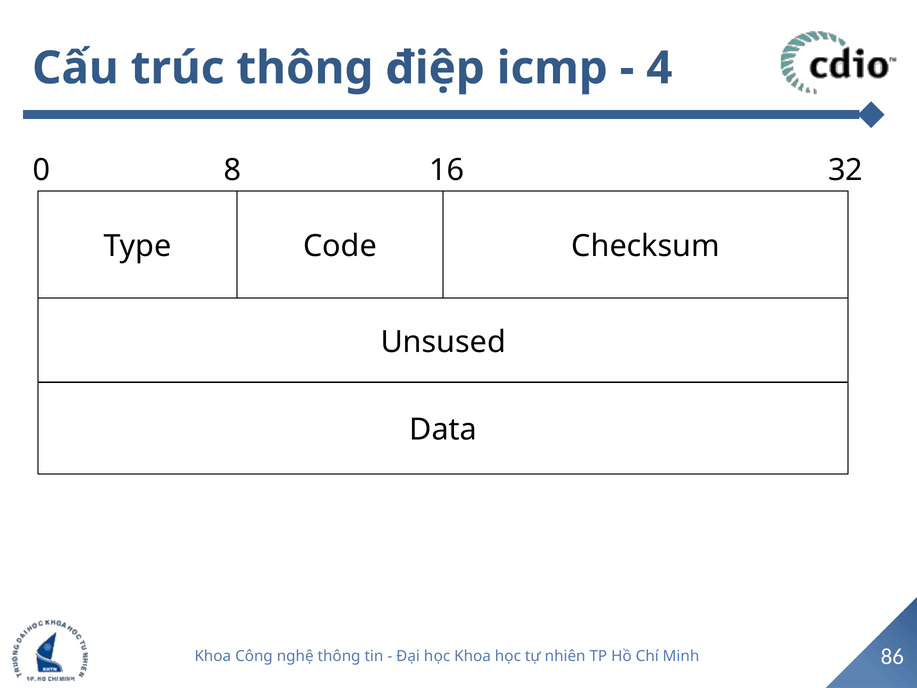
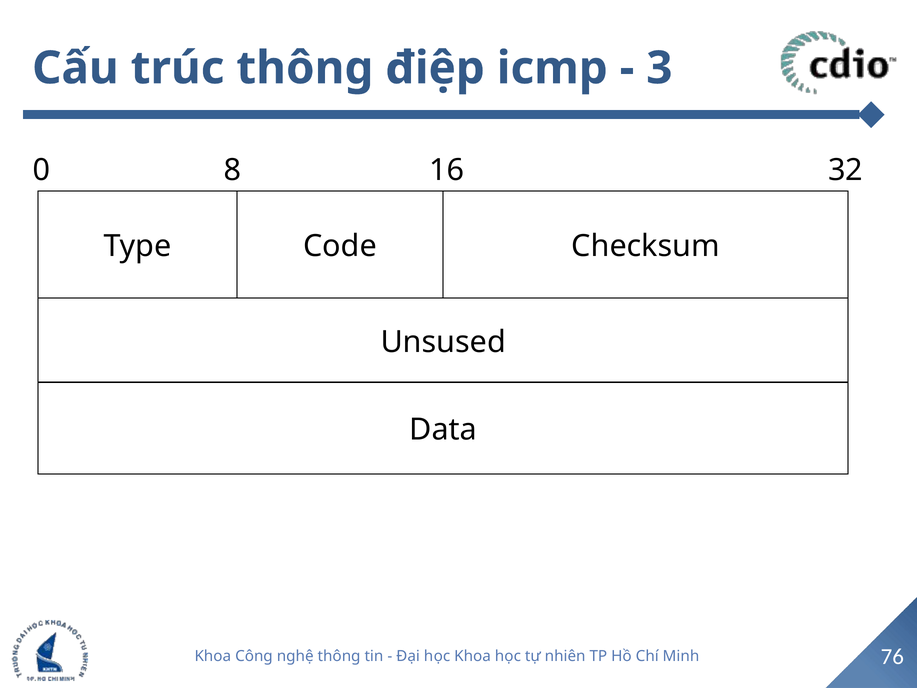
4: 4 -> 3 (659, 68)
86: 86 -> 76 (892, 656)
